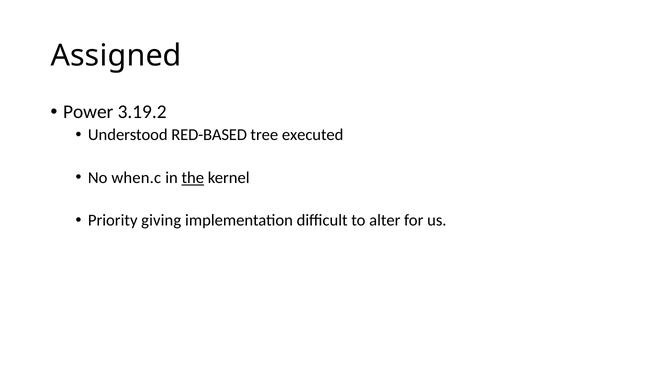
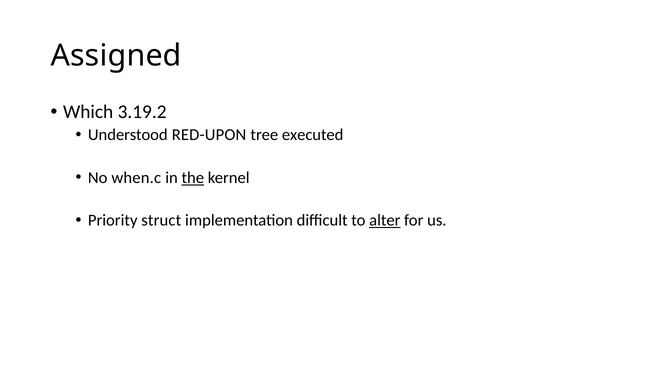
Power: Power -> Which (88, 112)
RED-BASED: RED-BASED -> RED-UPON (209, 135)
giving: giving -> struct (161, 221)
alter underline: none -> present (385, 221)
